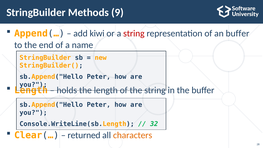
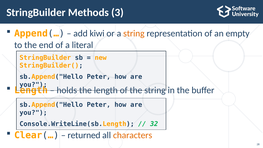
9: 9 -> 3 (117, 12)
string colour: red -> orange (134, 33)
an buffer: buffer -> empty (238, 33)
name: name -> literal (82, 45)
